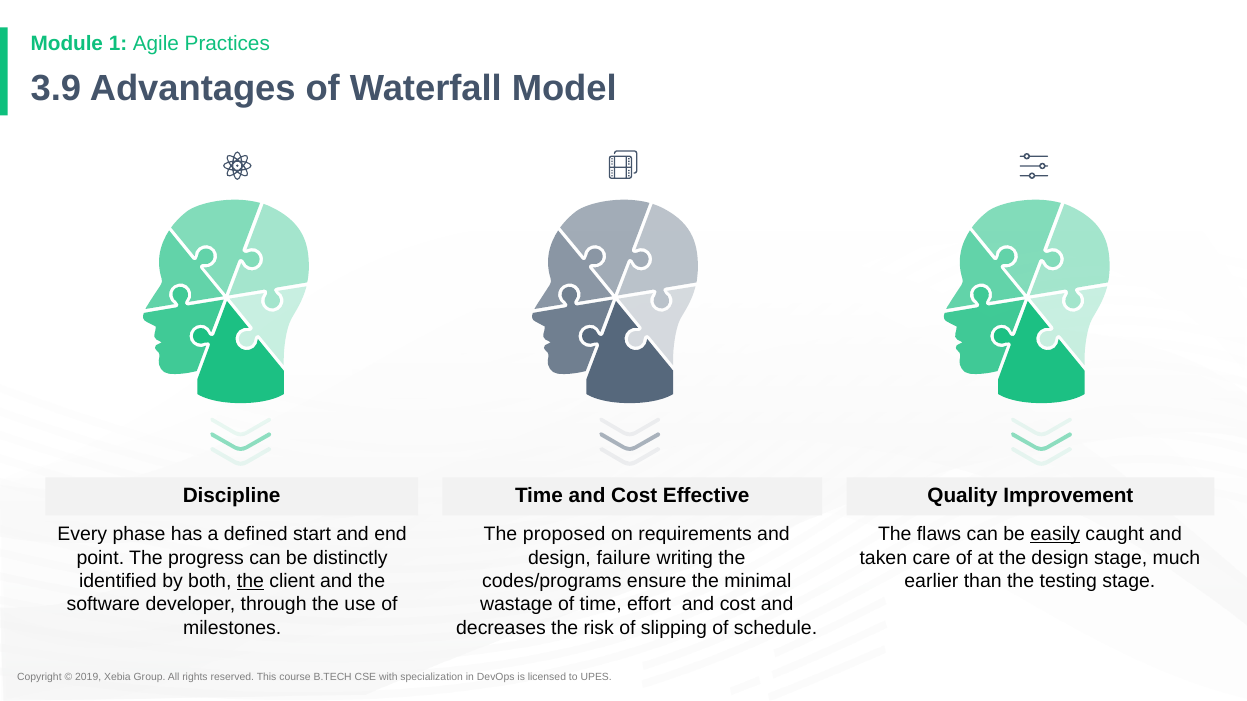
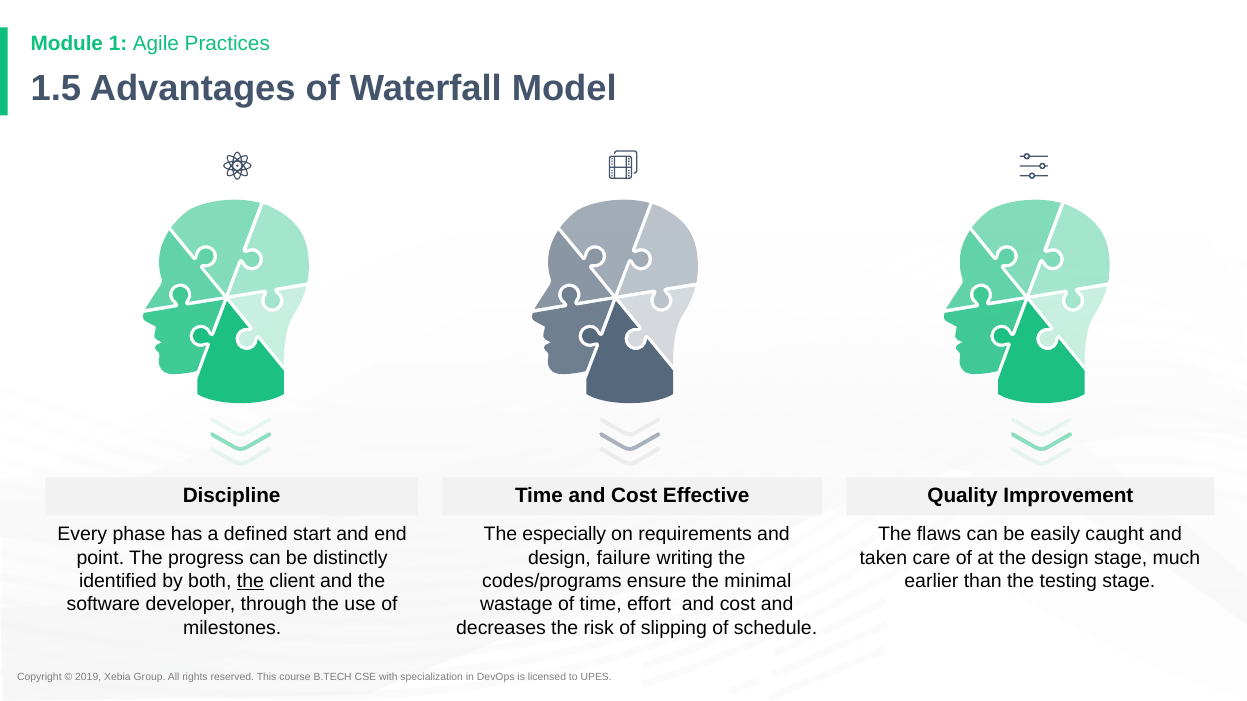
3.9: 3.9 -> 1.5 (56, 89)
proposed: proposed -> especially (564, 535)
easily underline: present -> none (1055, 535)
